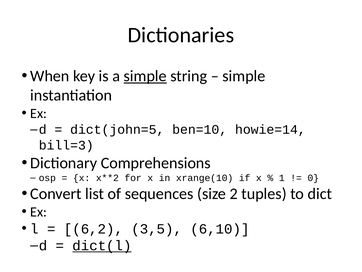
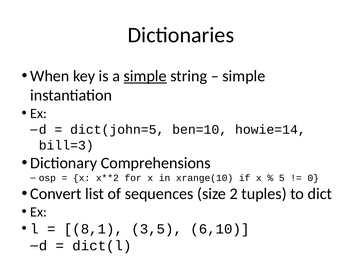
1: 1 -> 5 (282, 178)
6,2: 6,2 -> 8,1 (93, 228)
dict(l underline: present -> none (102, 245)
